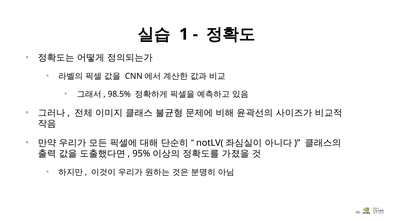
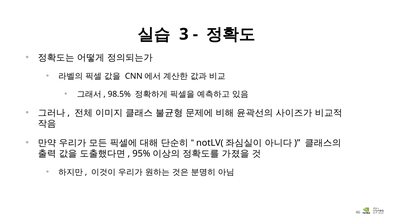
1: 1 -> 3 (184, 34)
